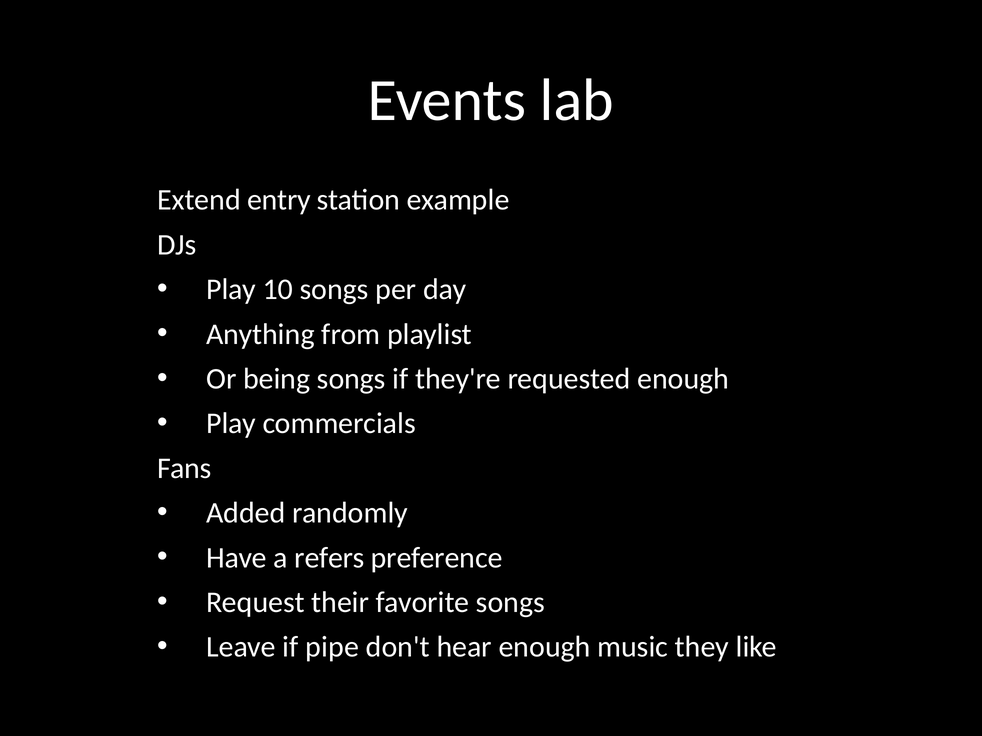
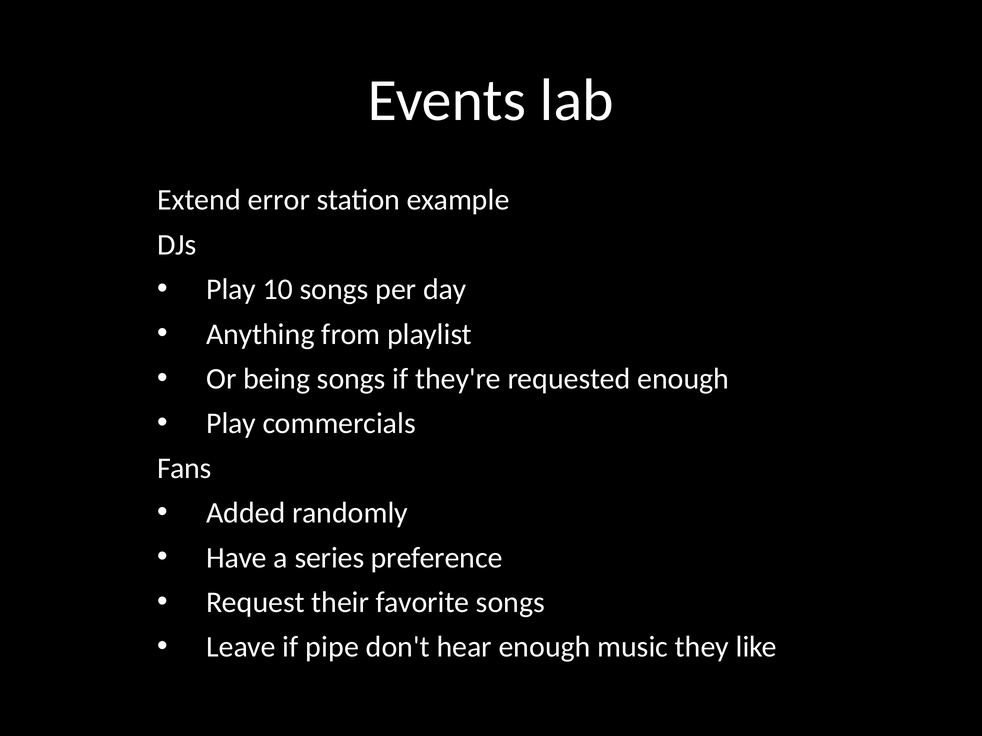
entry: entry -> error (279, 200)
refers: refers -> series (329, 558)
